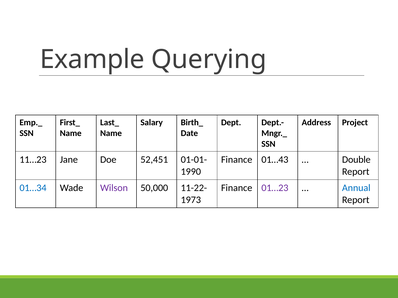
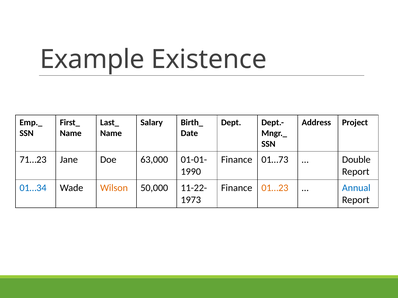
Querying: Querying -> Existence (209, 59)
11…23: 11…23 -> 71…23 (33, 160)
52,451: 52,451 -> 63,000 (154, 160)
01…43: 01…43 -> 01…73 (275, 160)
Wilson colour: purple -> orange (114, 188)
01…23 colour: purple -> orange (275, 188)
